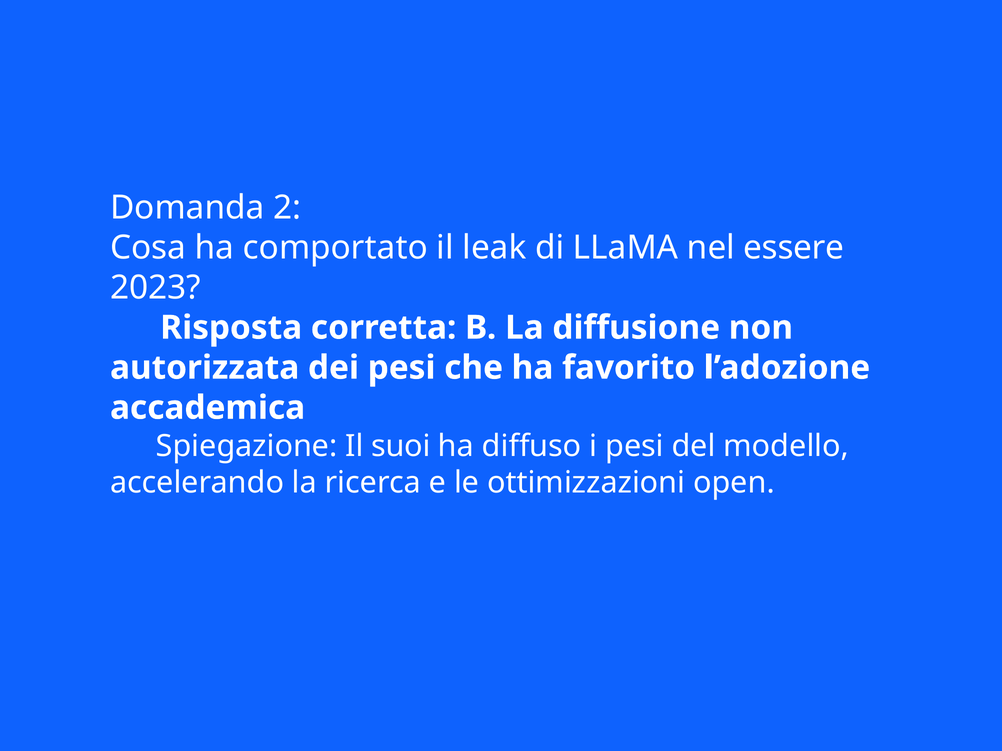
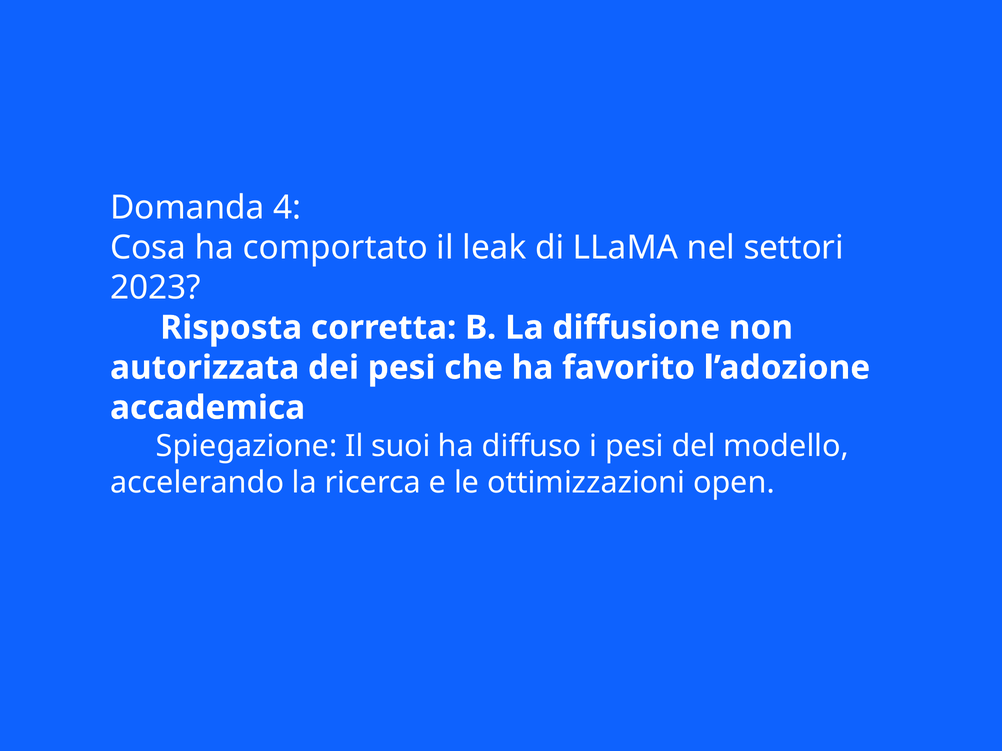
2: 2 -> 4 (287, 208)
essere: essere -> settori (794, 248)
